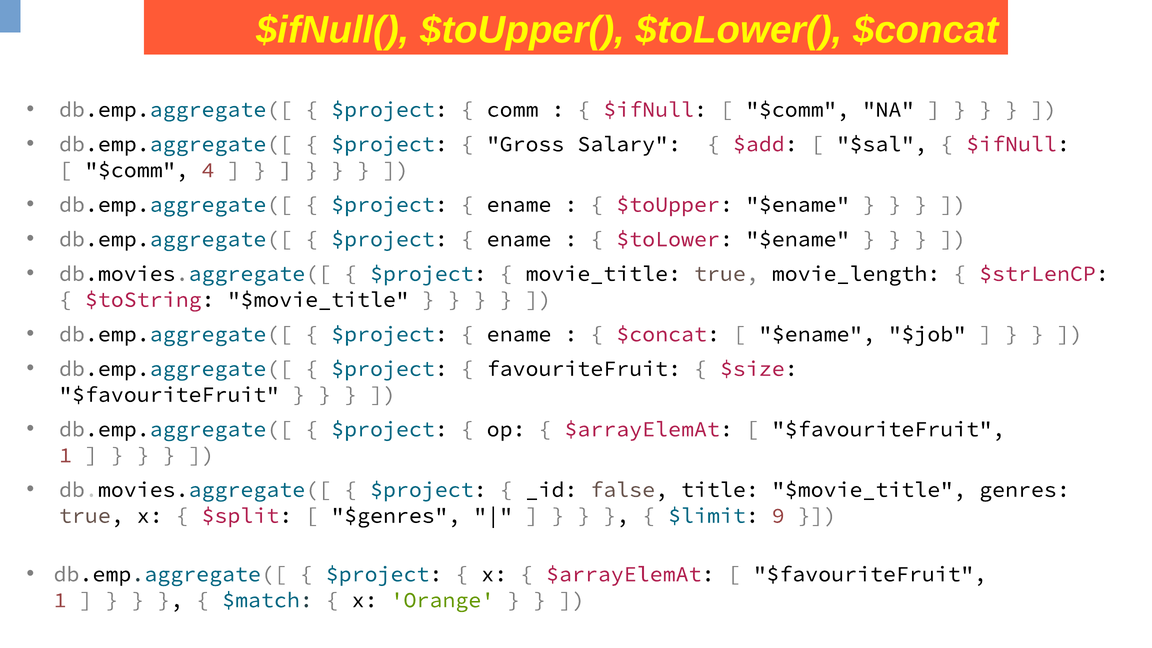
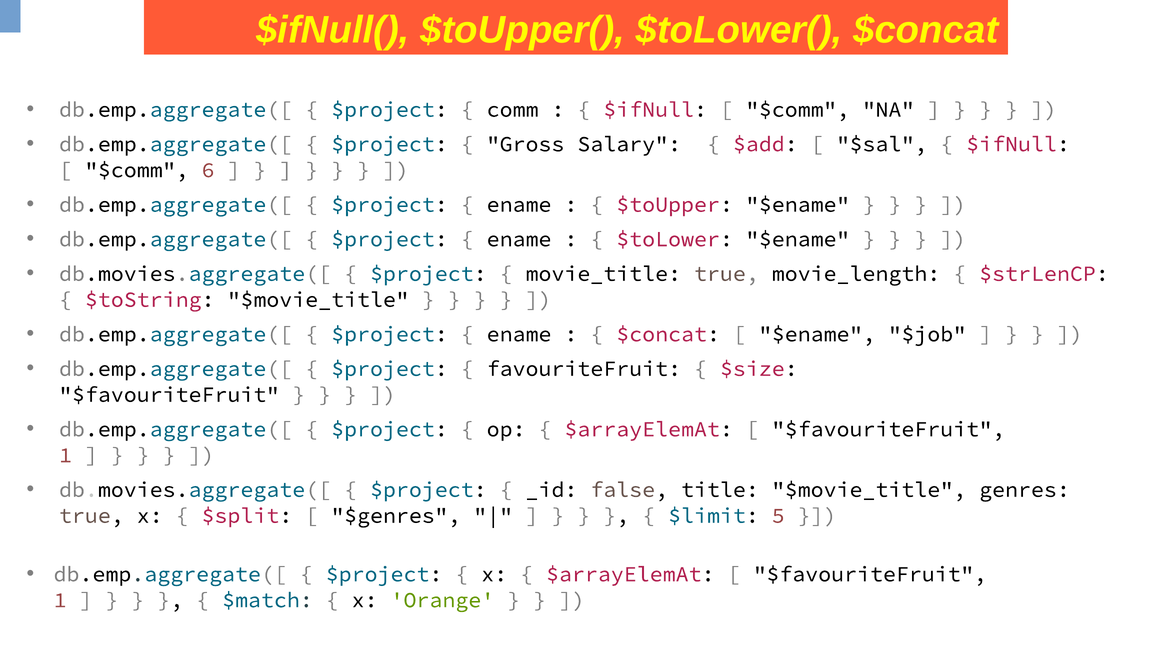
4: 4 -> 6 (208, 170)
9: 9 -> 5 (778, 516)
